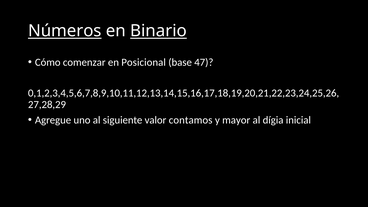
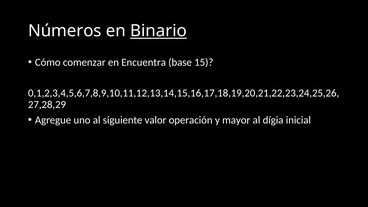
Números underline: present -> none (65, 31)
Posicional: Posicional -> Encuentra (144, 62)
47: 47 -> 15 (204, 62)
contamos: contamos -> operación (191, 120)
